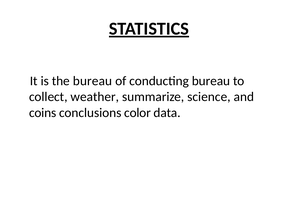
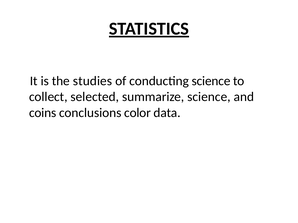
the bureau: bureau -> studies (93, 81)
conducting bureau: bureau -> science (211, 81)
weather: weather -> selected (95, 97)
